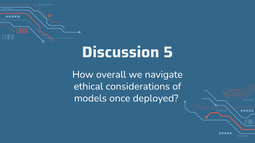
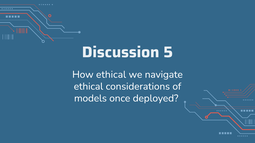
How overall: overall -> ethical (111, 75)
